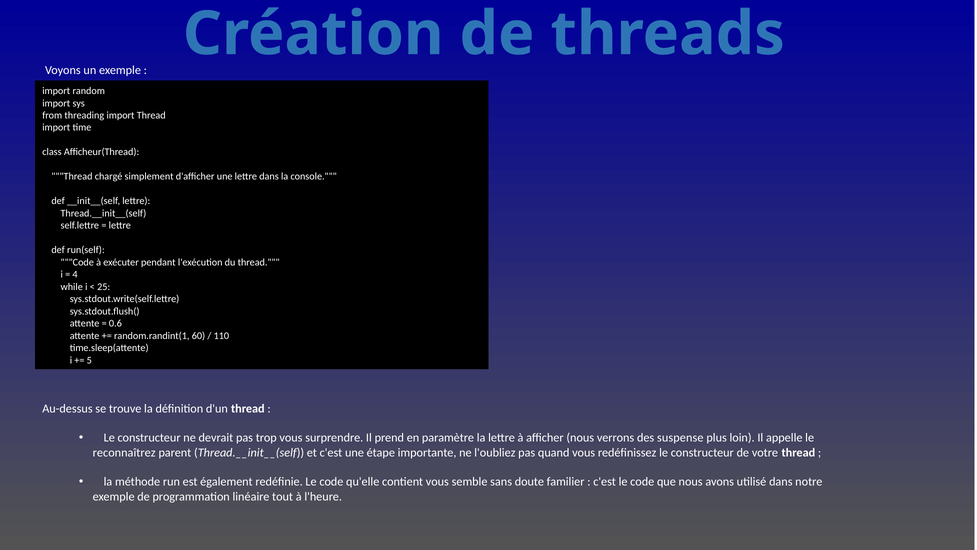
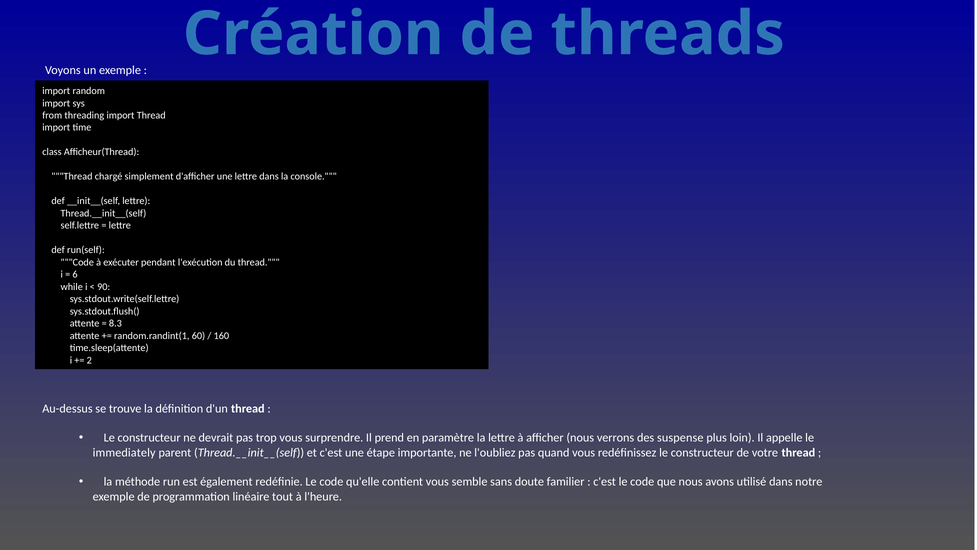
4: 4 -> 6 (75, 274)
25: 25 -> 90 (104, 287)
0.6: 0.6 -> 8.3 (115, 323)
110: 110 -> 160 (221, 335)
5: 5 -> 2 (89, 360)
reconnaîtrez: reconnaîtrez -> immediately (124, 452)
